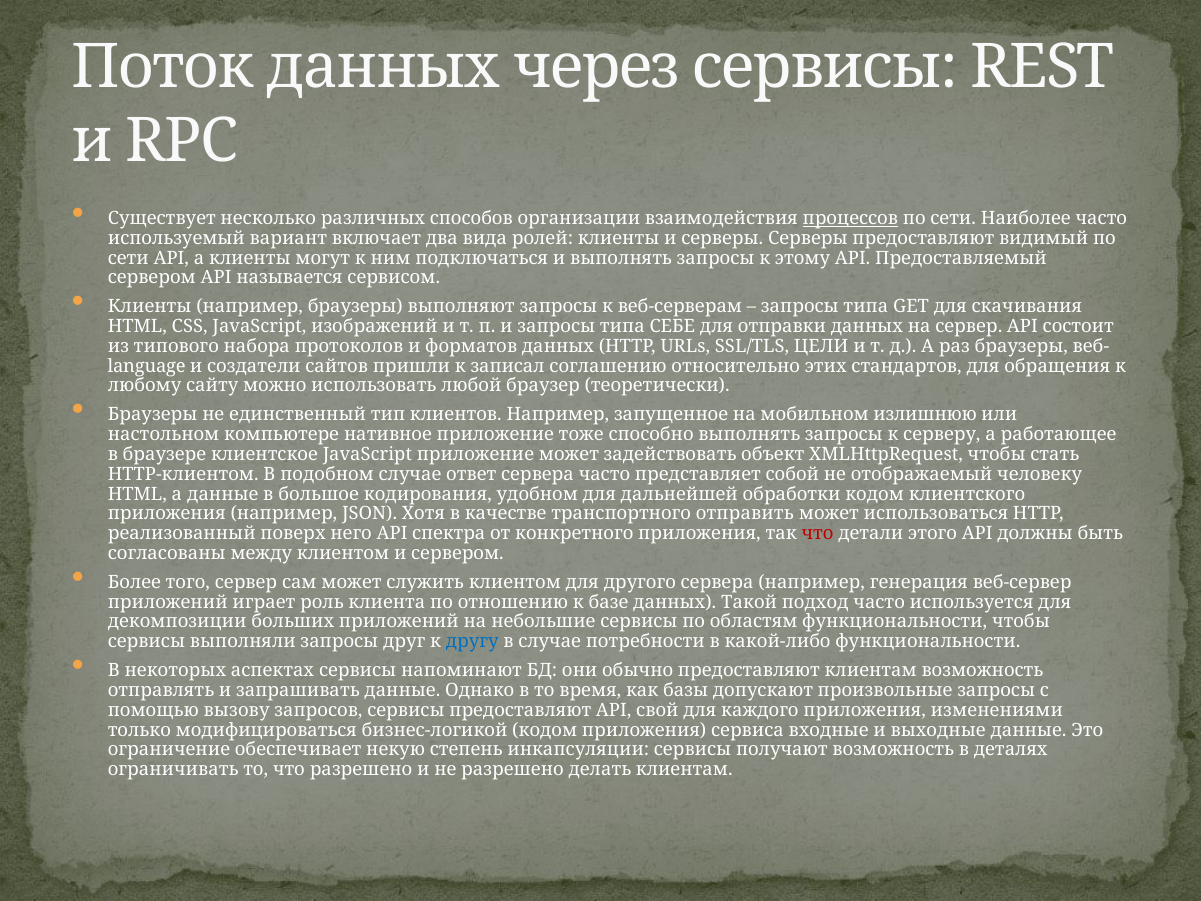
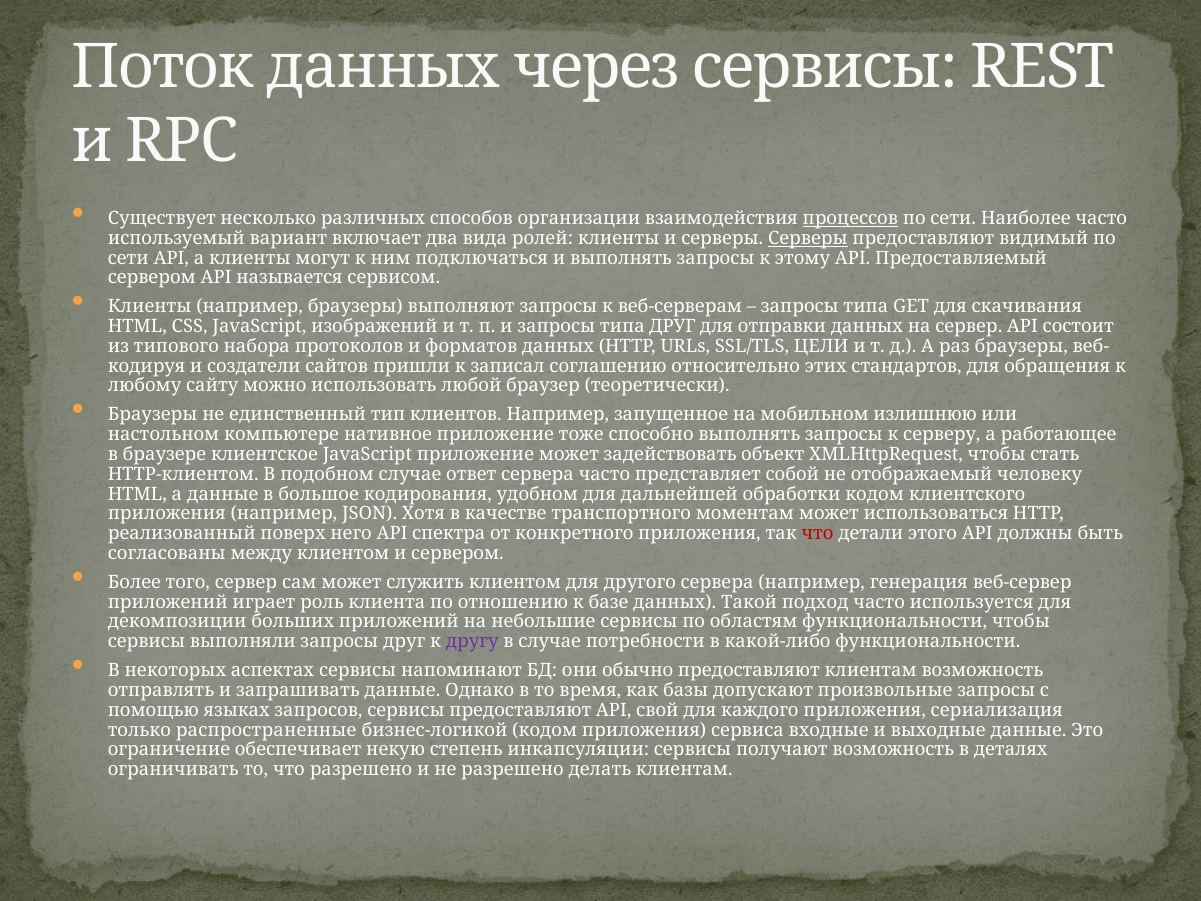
Серверы underline: none -> present (808, 238)
типа СЕБЕ: СЕБЕ -> ДРУГ (672, 326)
language: language -> кодируя (147, 366)
отправить: отправить -> моментам (745, 514)
другу colour: blue -> purple (472, 642)
вызову: вызову -> языках (237, 710)
изменениями: изменениями -> сериализация (997, 710)
модифицироваться: модифицироваться -> распространенные (266, 730)
